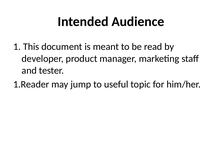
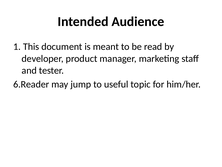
1.Reader: 1.Reader -> 6.Reader (31, 84)
